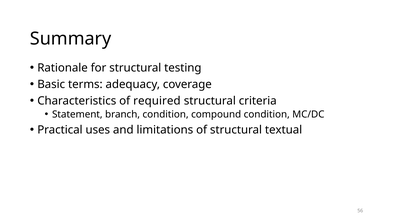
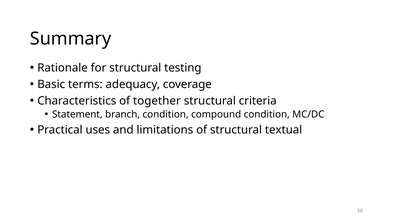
required: required -> together (157, 101)
